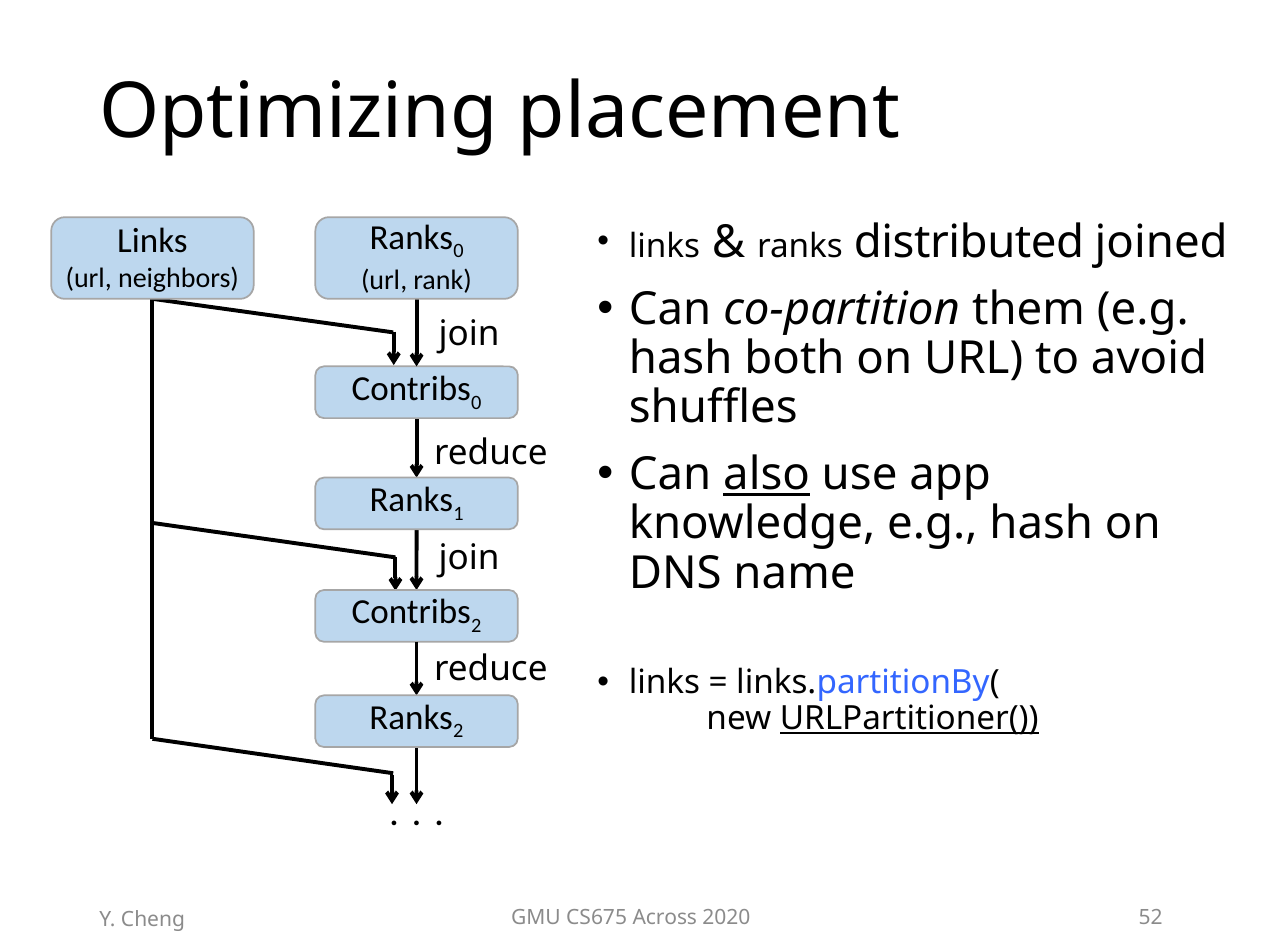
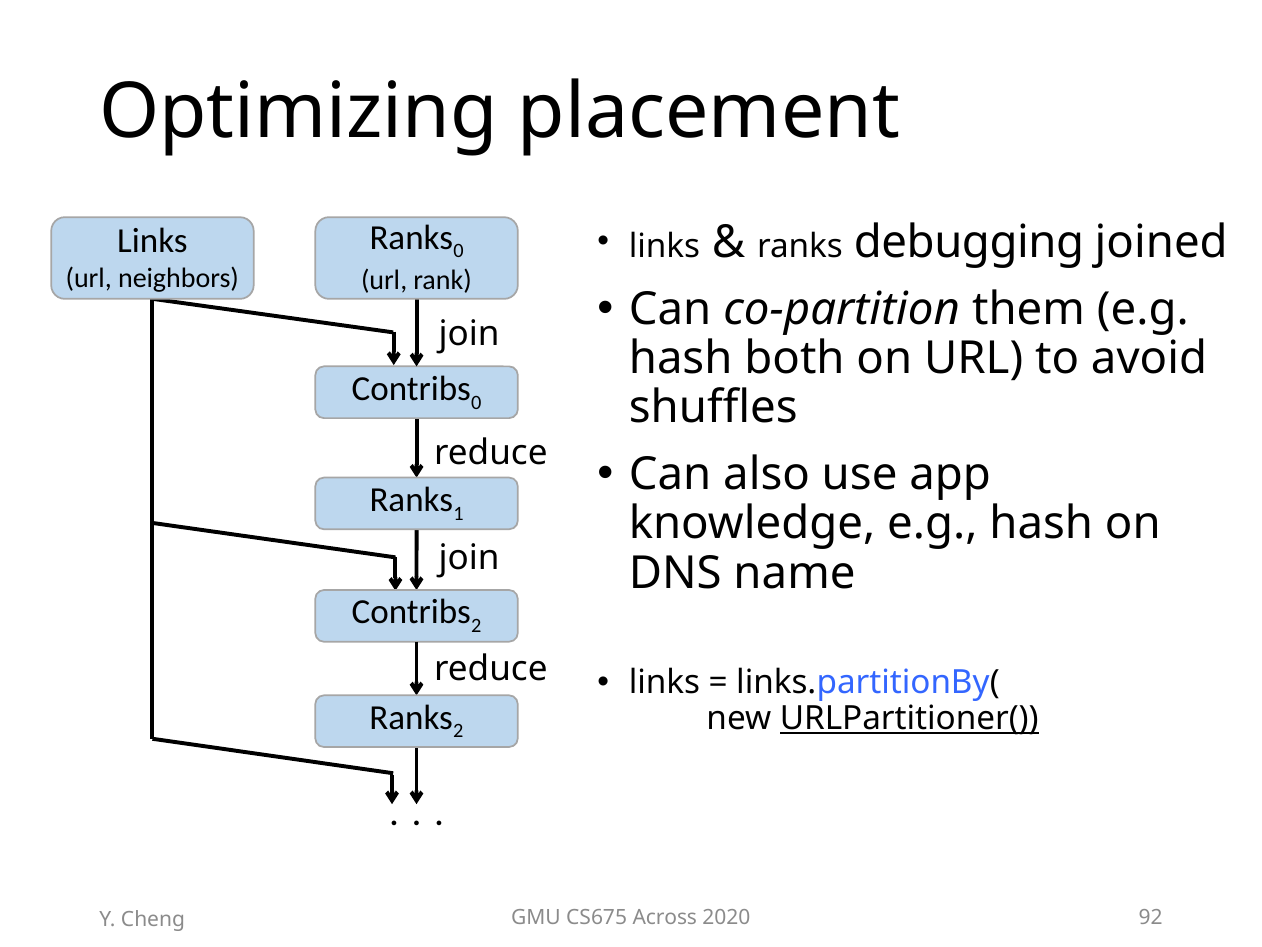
distributed: distributed -> debugging (969, 243)
also underline: present -> none (767, 474)
52: 52 -> 92 (1151, 917)
